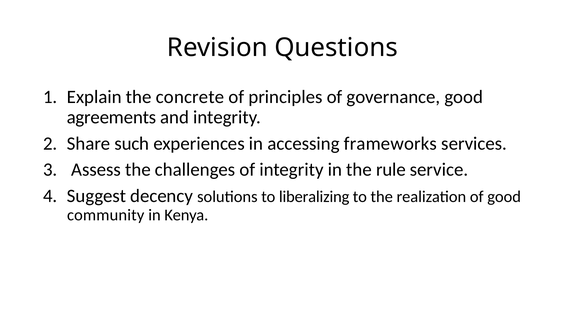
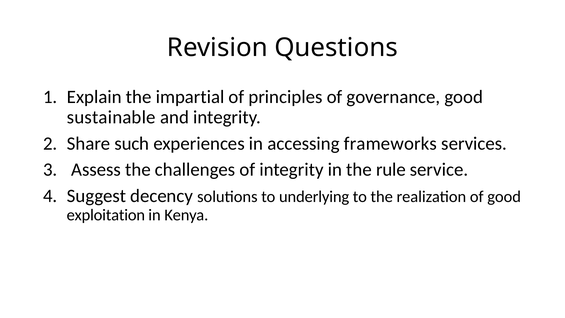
concrete: concrete -> impartial (190, 97)
agreements: agreements -> sustainable (111, 117)
liberalizing: liberalizing -> underlying (314, 197)
community: community -> exploitation (106, 215)
